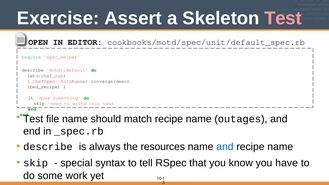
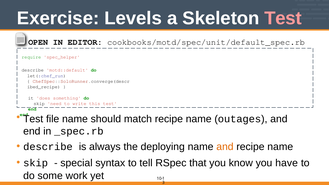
Assert: Assert -> Levels (133, 18)
resources: resources -> deploying (163, 147)
and colour: blue -> orange (225, 147)
